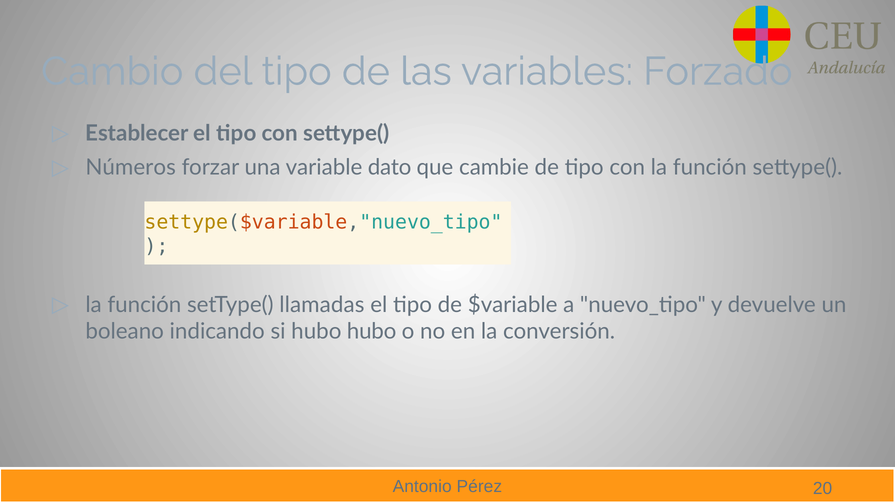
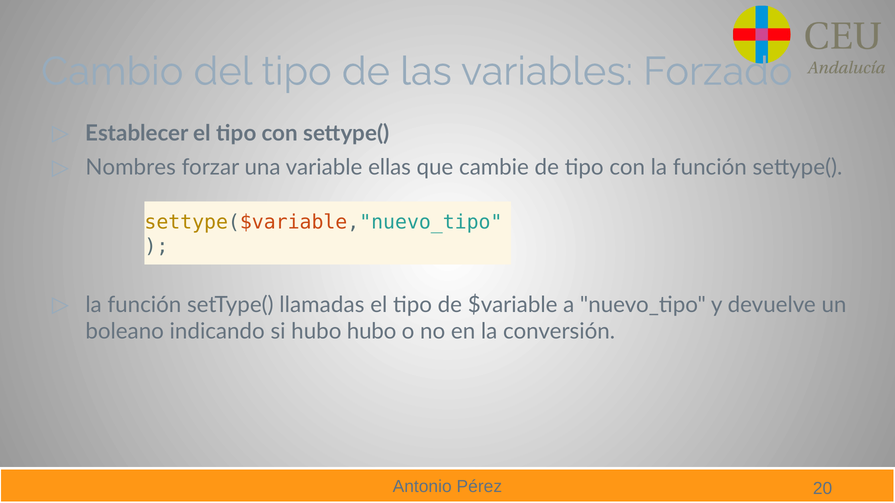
Números: Números -> Nombres (131, 168)
dato: dato -> ellas (390, 168)
